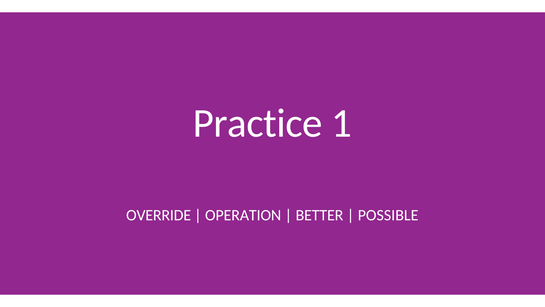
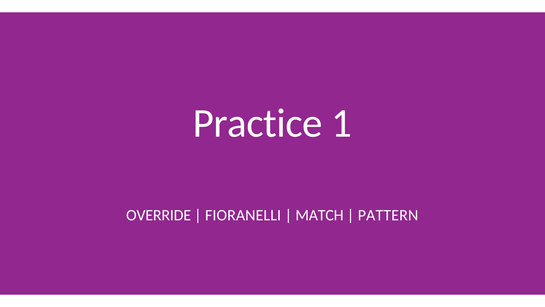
OPERATION: OPERATION -> FIORANELLI (243, 215)
BETTER: BETTER -> MATCH (320, 215)
POSSIBLE: POSSIBLE -> PATTERN (388, 215)
